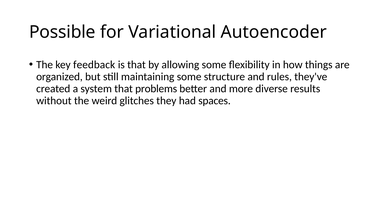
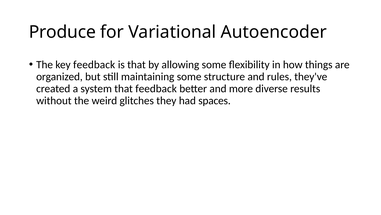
Possible: Possible -> Produce (62, 32)
that problems: problems -> feedback (156, 88)
